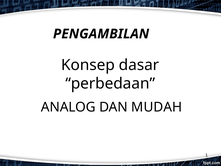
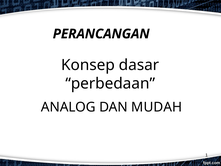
PENGAMBILAN: PENGAMBILAN -> PERANCANGAN (101, 34)
